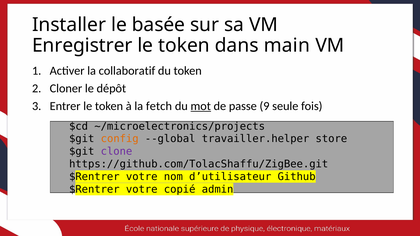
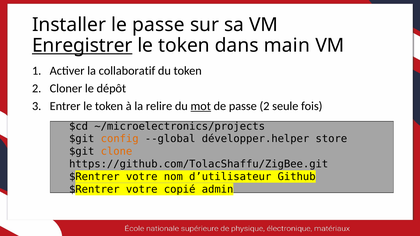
le basée: basée -> passe (158, 25)
Enregistrer underline: none -> present (82, 46)
fetch: fetch -> relire (159, 106)
passe 9: 9 -> 2 (265, 106)
travailler.helper: travailler.helper -> développer.helper (256, 139)
clone colour: purple -> orange (116, 152)
